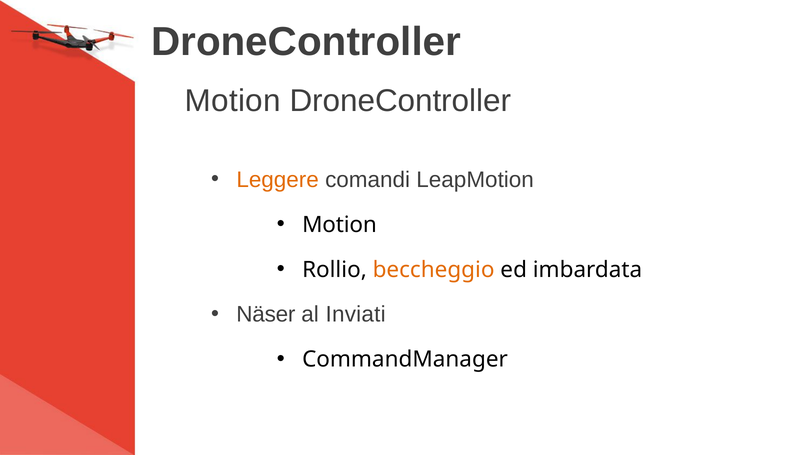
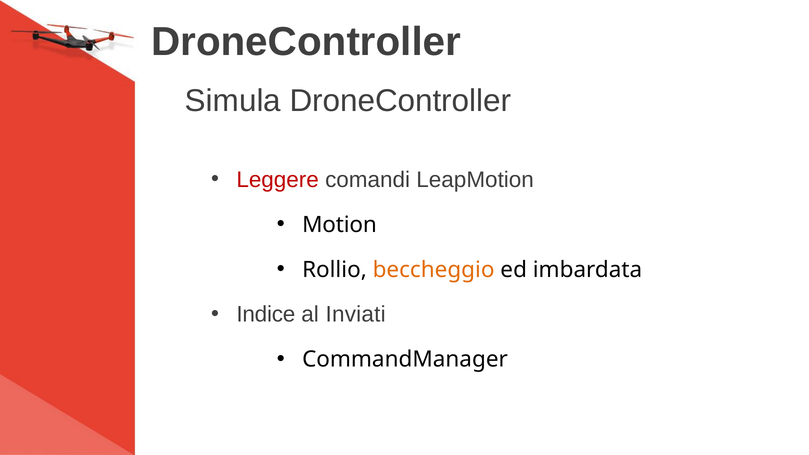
Motion: Motion -> Simula (233, 101)
Leggere colour: orange -> red (278, 180)
Näser: Näser -> Indice (266, 315)
